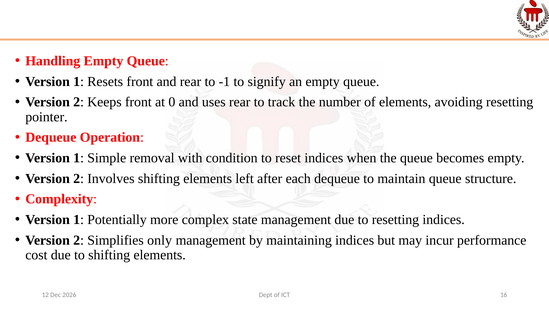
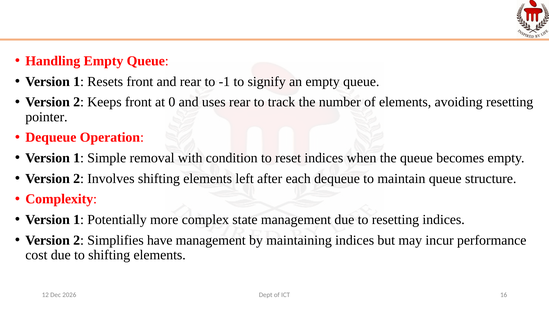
only: only -> have (160, 240)
